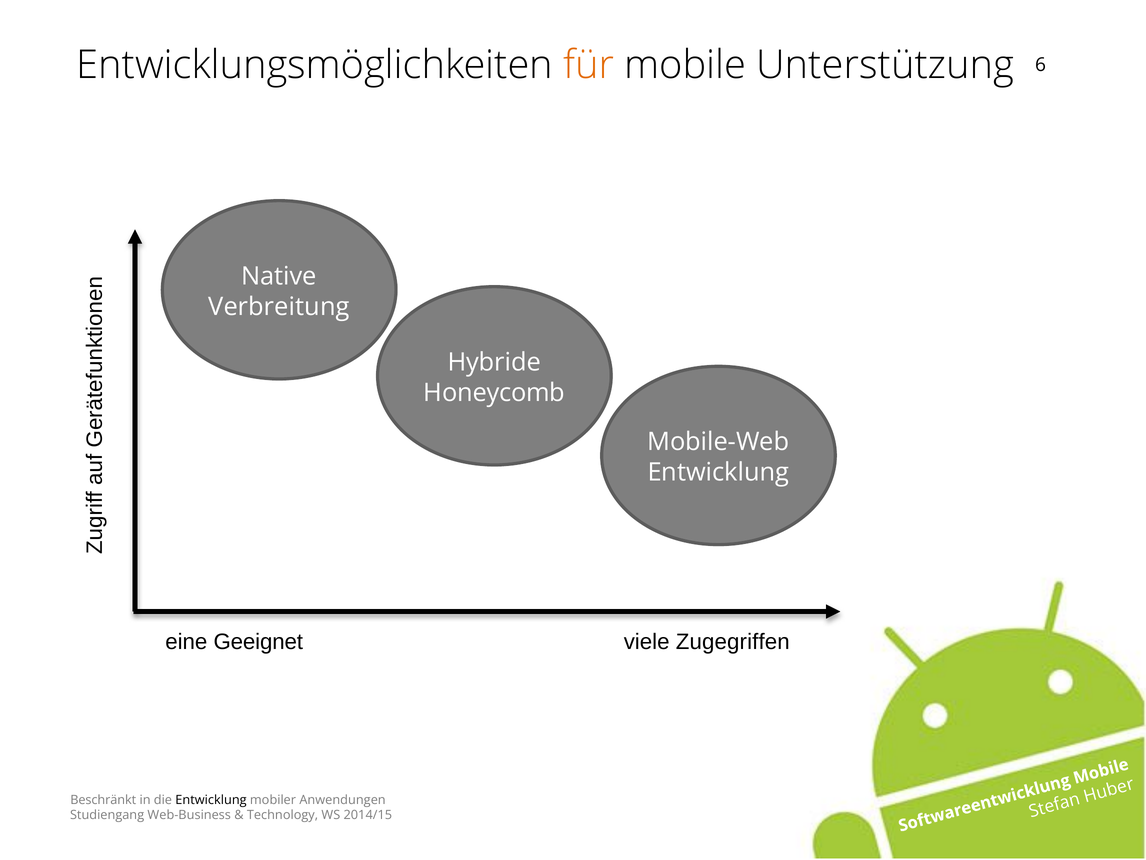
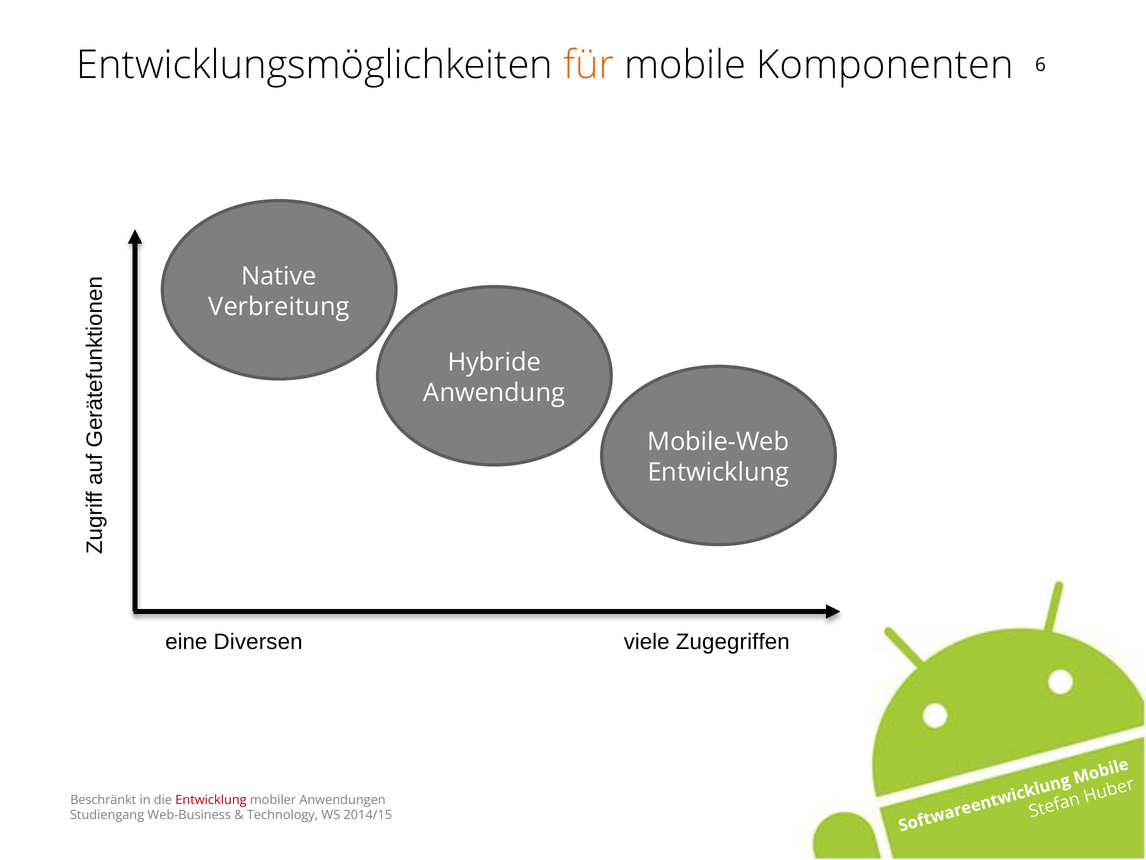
Unterstützung: Unterstützung -> Komponenten (885, 65)
Honeycomb: Honeycomb -> Anwendung (494, 393)
Geeignet: Geeignet -> Diversen (258, 641)
Entwicklung colour: black -> red (211, 799)
